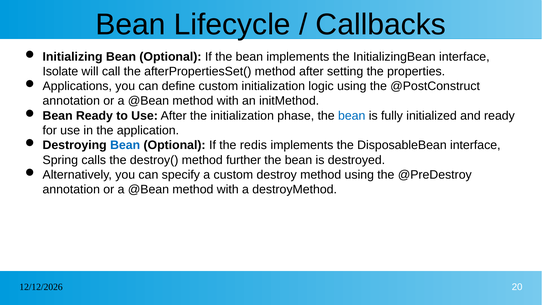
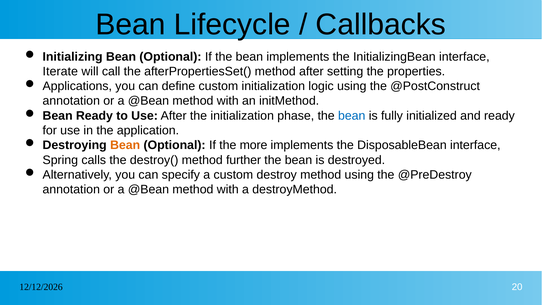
Isolate: Isolate -> Iterate (60, 71)
Bean colour: blue -> orange (125, 145)
redis: redis -> more (254, 145)
